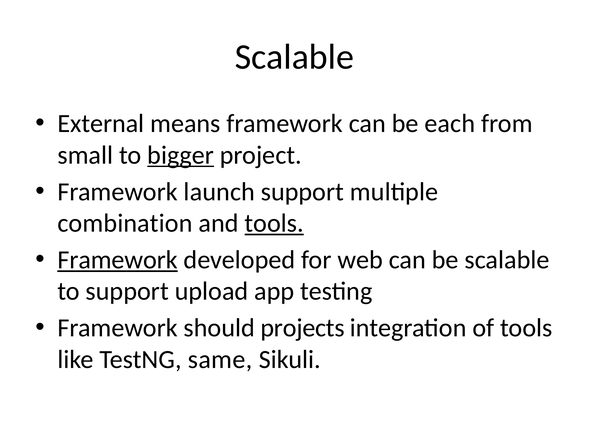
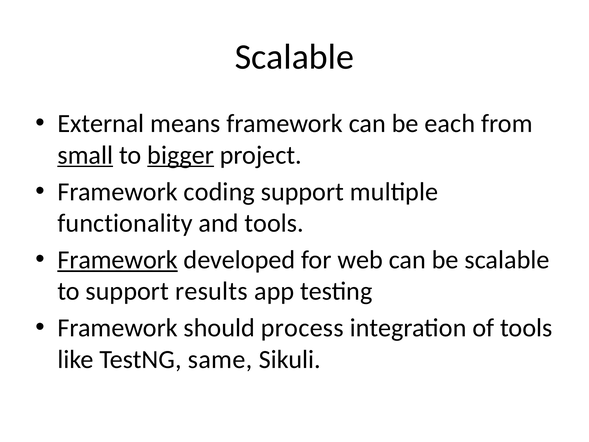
small underline: none -> present (85, 155)
launch: launch -> coding (219, 192)
combination: combination -> functionality (125, 223)
tools underline: present -> none (274, 223)
upload: upload -> results (211, 291)
projects: projects -> process (302, 328)
